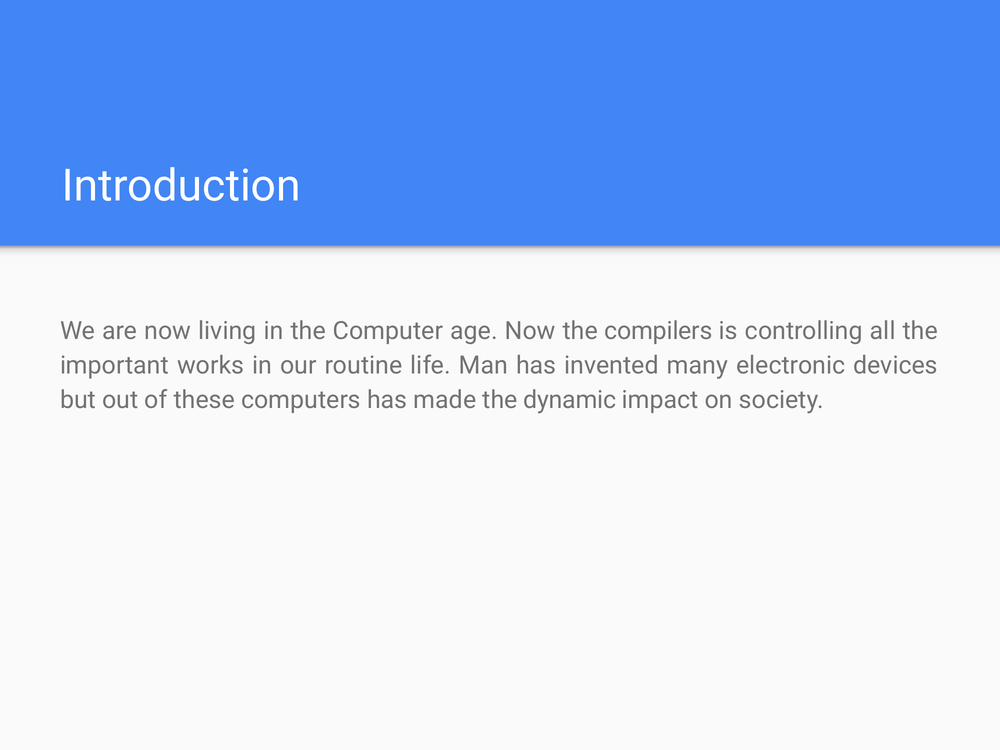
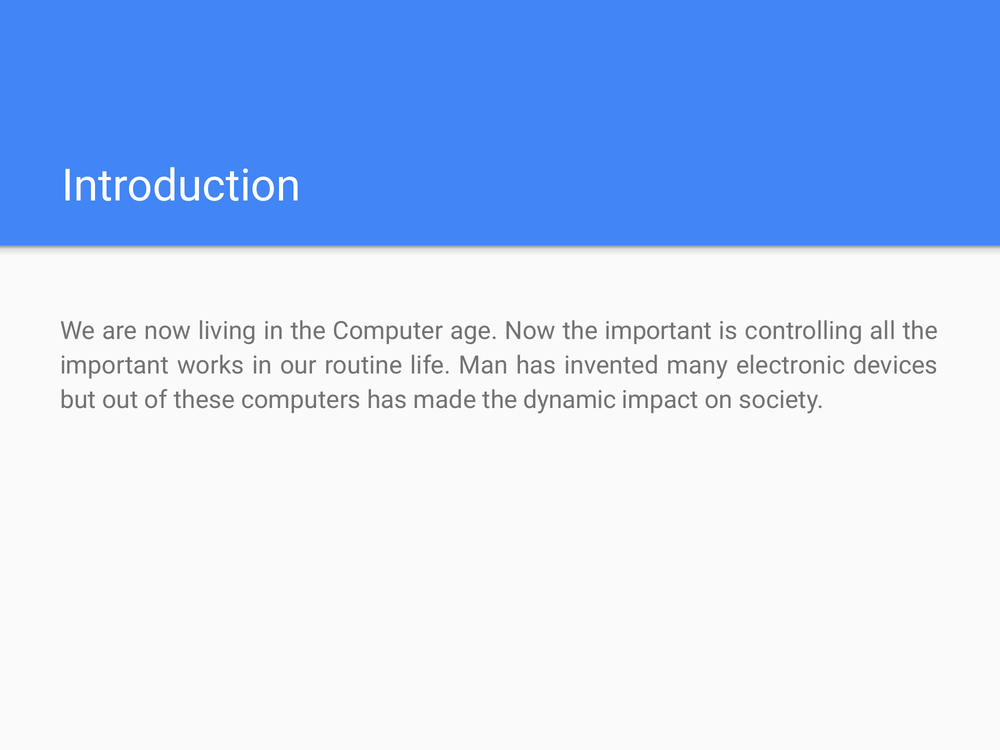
Now the compilers: compilers -> important (658, 331)
